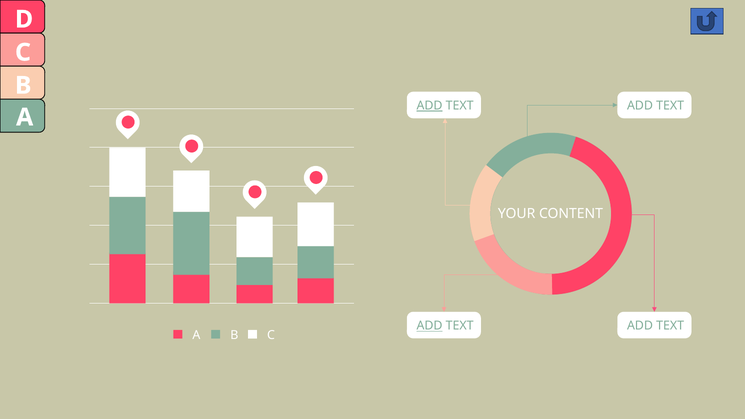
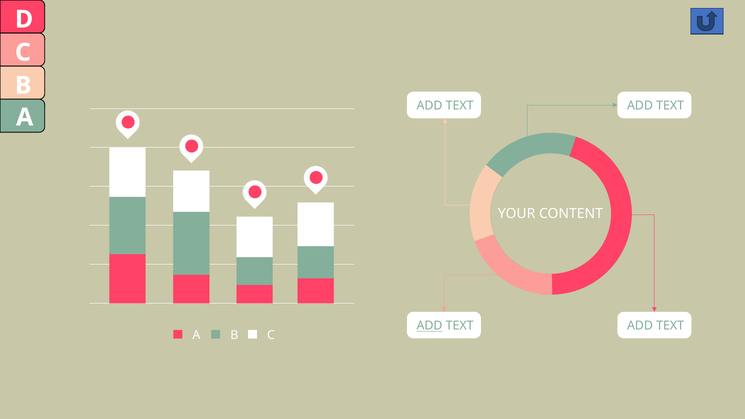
ADD underline: present -> none (430, 106)
